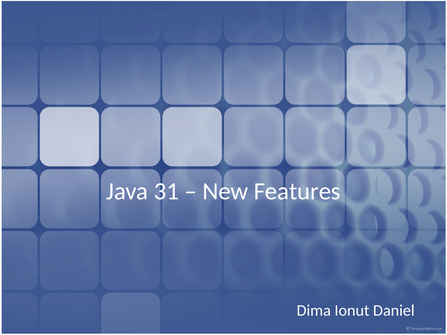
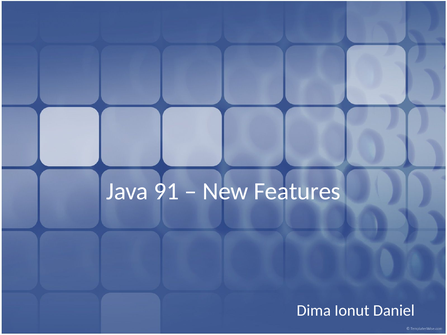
31: 31 -> 91 (166, 191)
